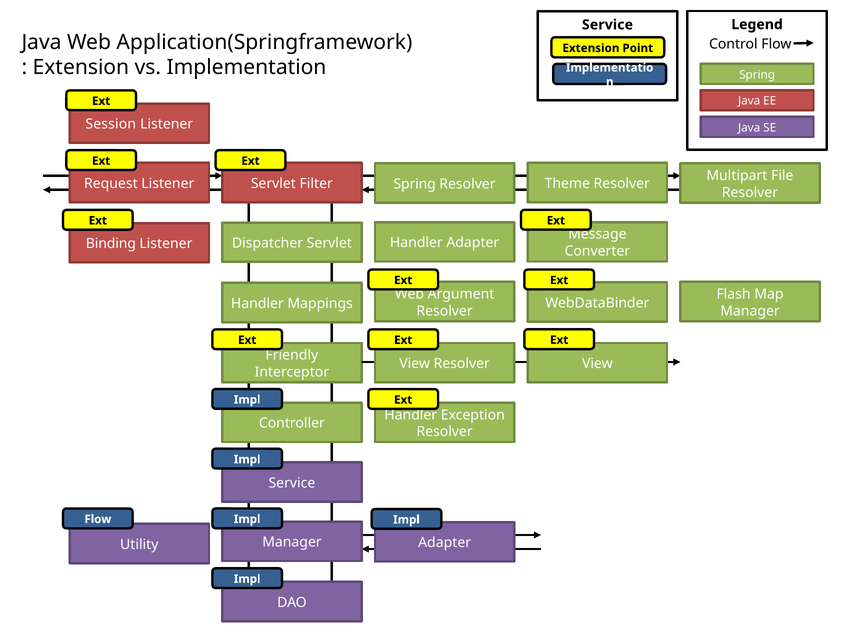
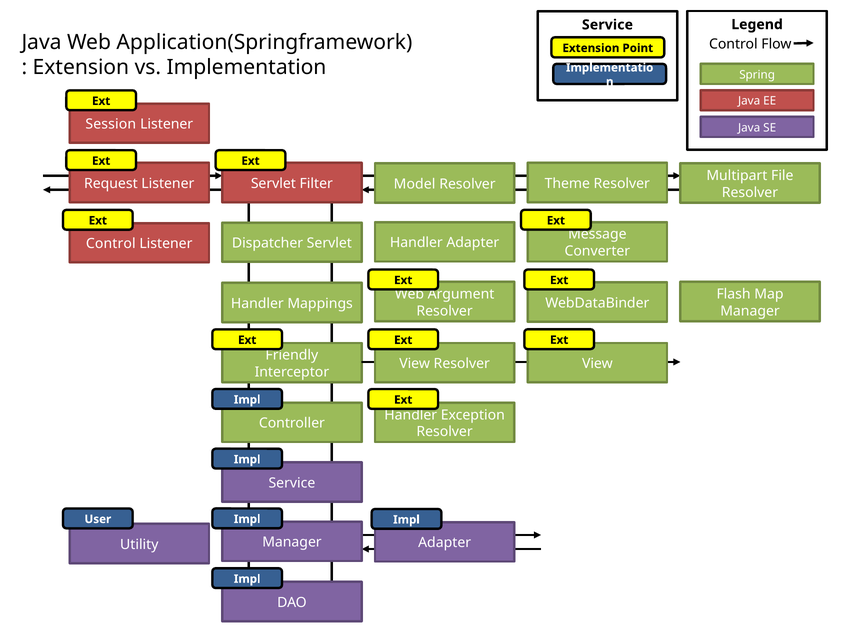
Spring: Spring -> Model (415, 184)
Binding: Binding -> Control (111, 244)
Flow: Flow -> User (98, 519)
